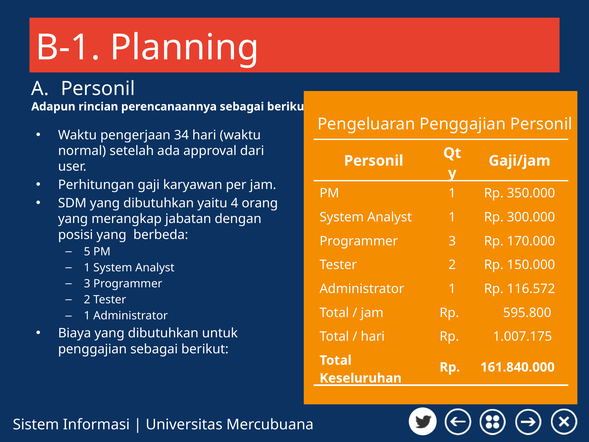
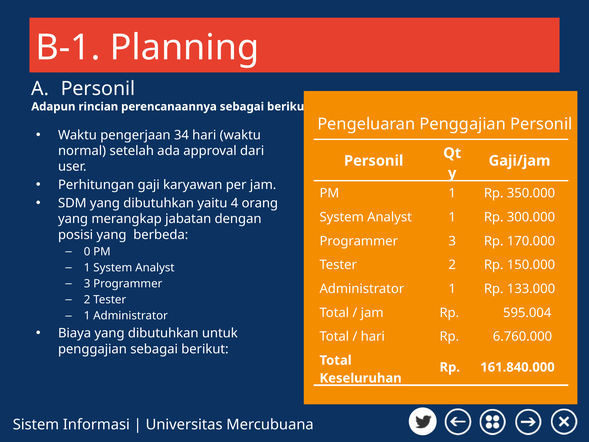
5: 5 -> 0 (87, 251)
116.572: 116.572 -> 133.000 (531, 289)
595.800: 595.800 -> 595.004 (527, 313)
1.007.175: 1.007.175 -> 6.760.000 (523, 336)
